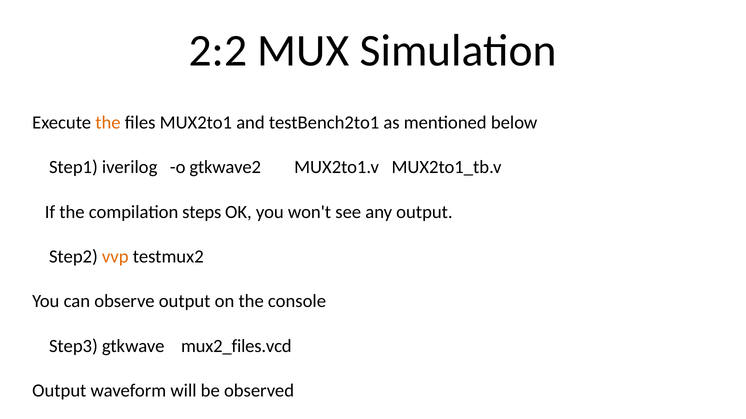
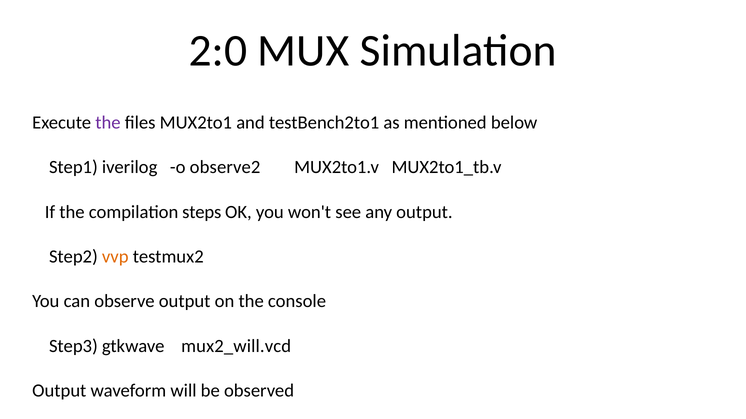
2:2: 2:2 -> 2:0 (218, 51)
the colour: orange -> purple (108, 123)
gtkwave2: gtkwave2 -> observe2 (225, 168)
mux2_files.vcd: mux2_files.vcd -> mux2_will.vcd (236, 347)
